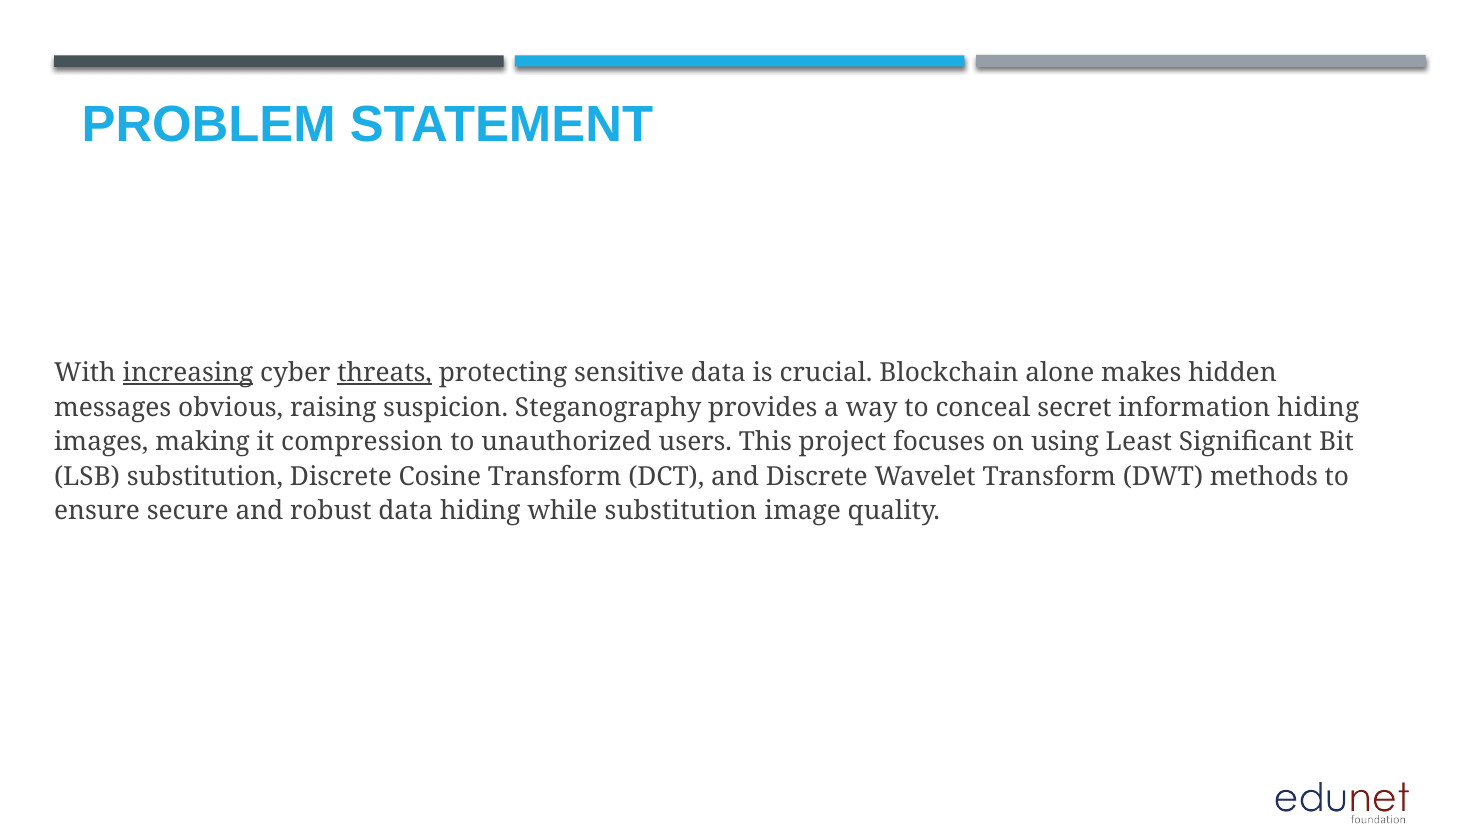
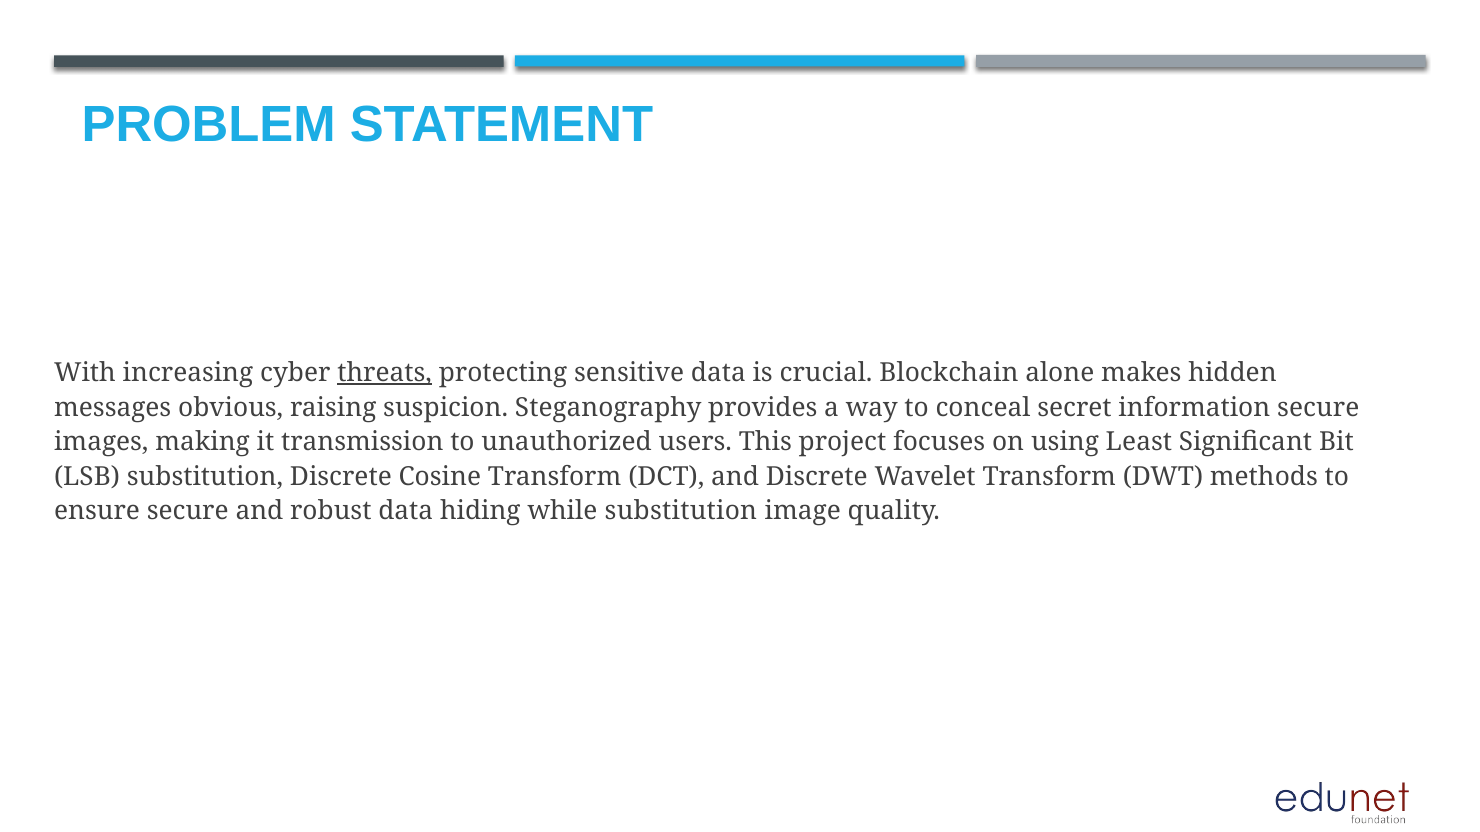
increasing underline: present -> none (188, 373)
information hiding: hiding -> secure (1318, 408)
compression: compression -> transmission (362, 442)
